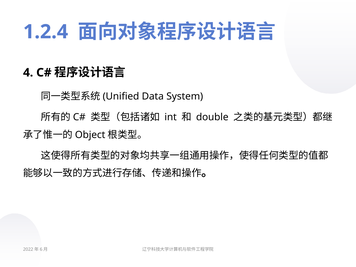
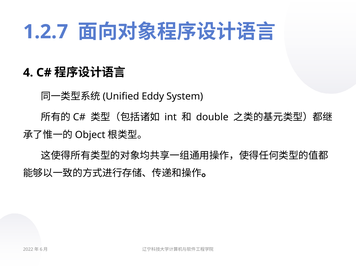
1.2.4: 1.2.4 -> 1.2.7 (46, 32)
Data: Data -> Eddy (153, 96)
